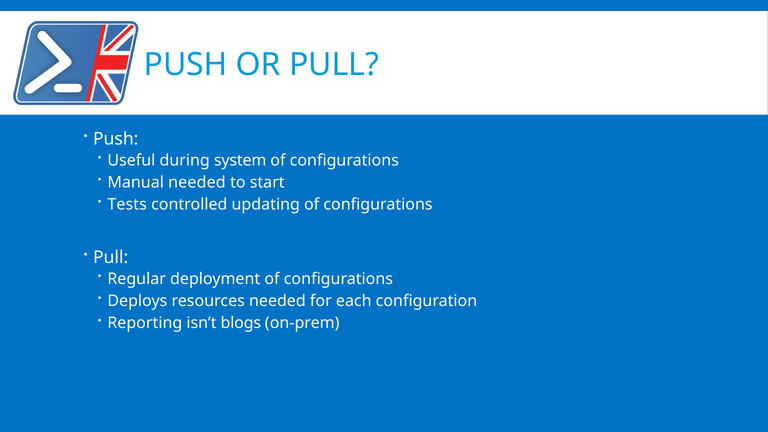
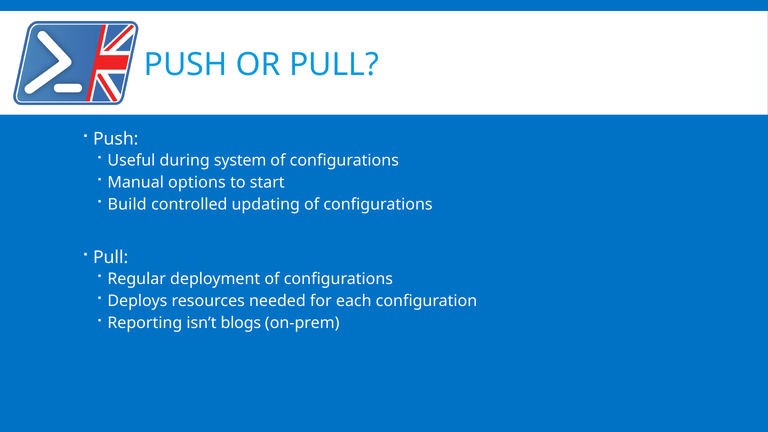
Manual needed: needed -> options (197, 182)
Tests: Tests -> Build (127, 205)
